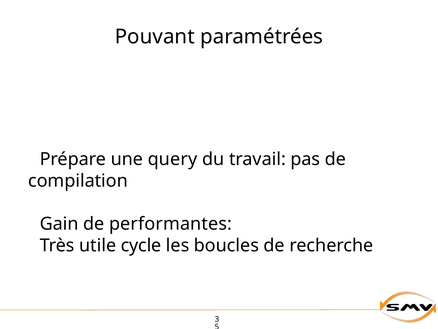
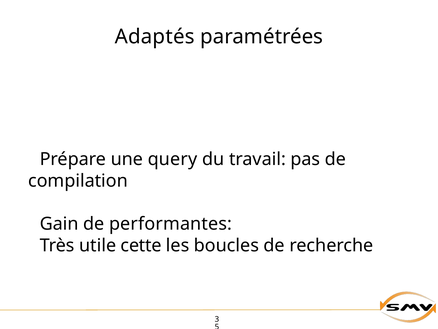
Pouvant: Pouvant -> Adaptés (155, 37)
cycle: cycle -> cette (141, 245)
